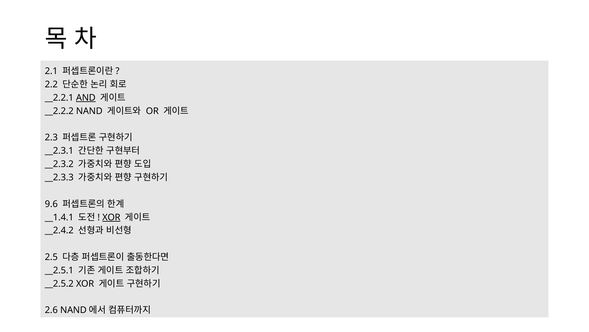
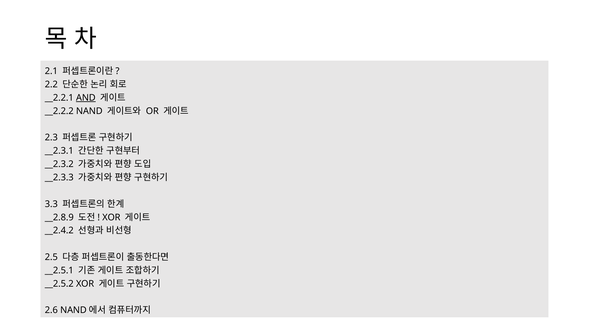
9.6: 9.6 -> 3.3 (51, 204)
__1.4.1: __1.4.1 -> __2.8.9 (59, 217)
XOR underline: present -> none (111, 217)
